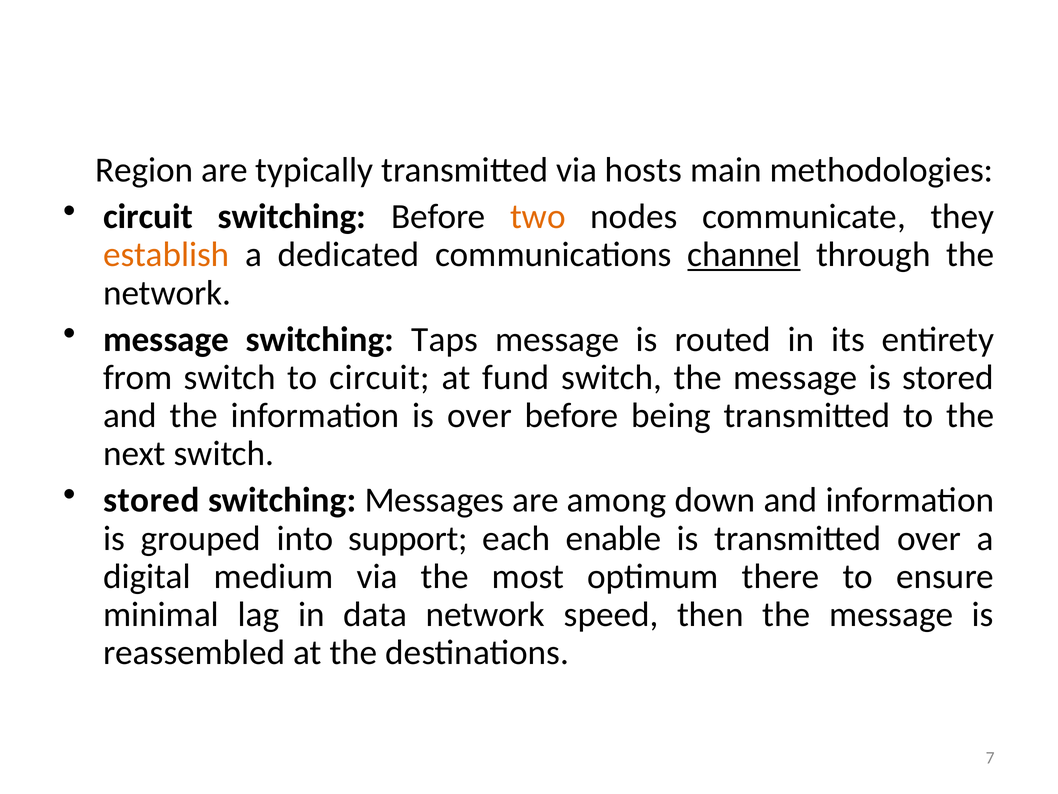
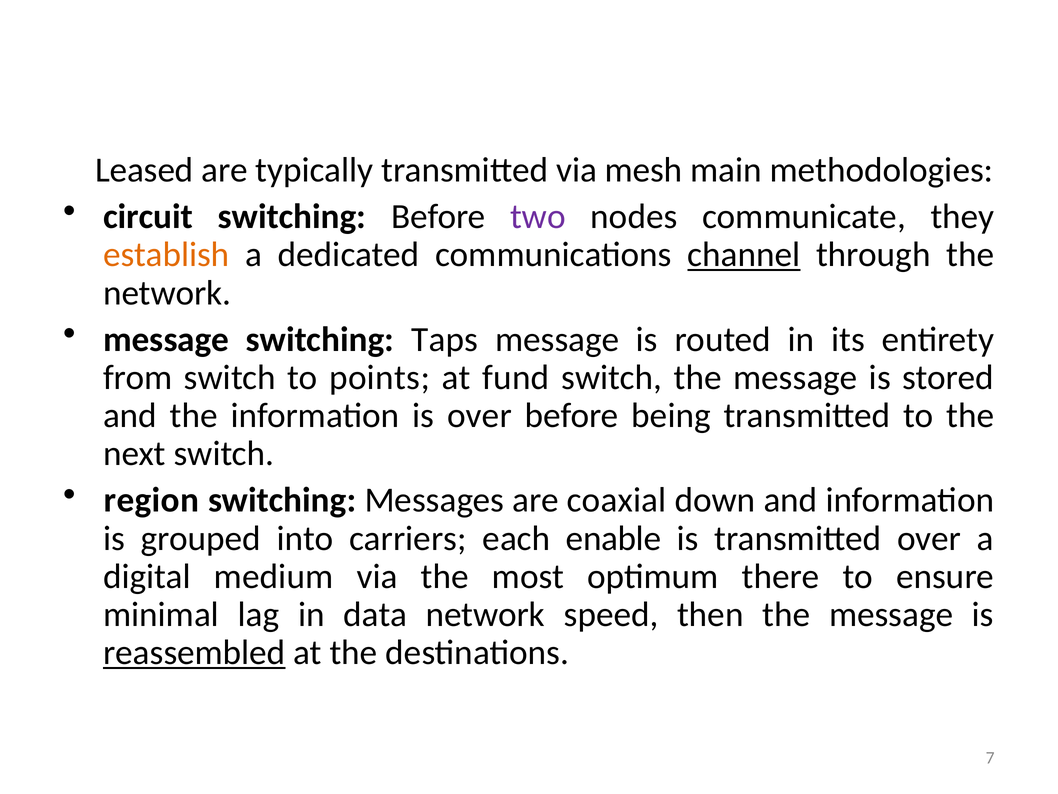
Region: Region -> Leased (144, 170)
hosts: hosts -> mesh (644, 170)
two colour: orange -> purple (538, 217)
to circuit: circuit -> points (380, 377)
stored: stored -> region (151, 500)
among: among -> coaxial (617, 500)
support: support -> carriers (408, 538)
reassembled underline: none -> present (194, 652)
